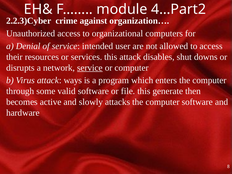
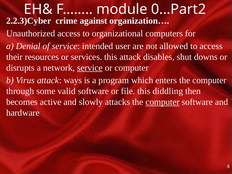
4…Part2: 4…Part2 -> 0…Part2 (179, 9)
generate: generate -> diddling (168, 91)
computer underline: none -> present (163, 102)
